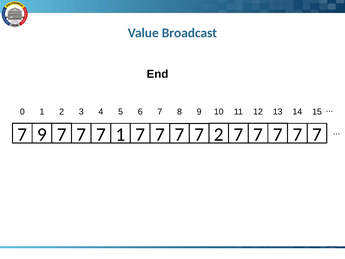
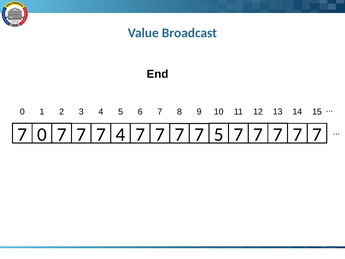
9: 9 -> 0 (42, 134)
7 1: 1 -> 4 (121, 134)
7 2: 2 -> 5 (219, 134)
